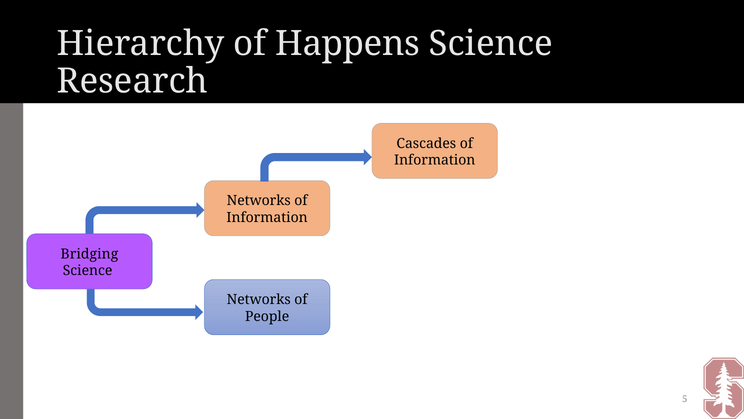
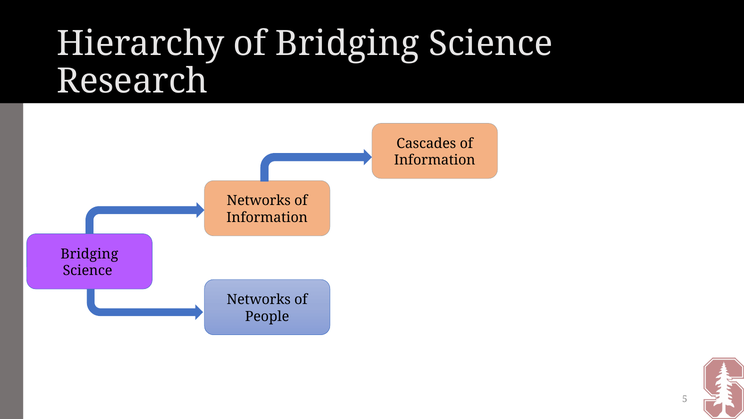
of Happens: Happens -> Bridging (347, 44)
